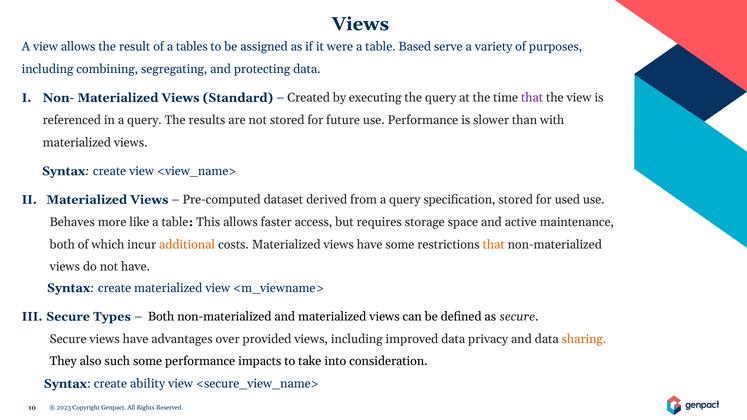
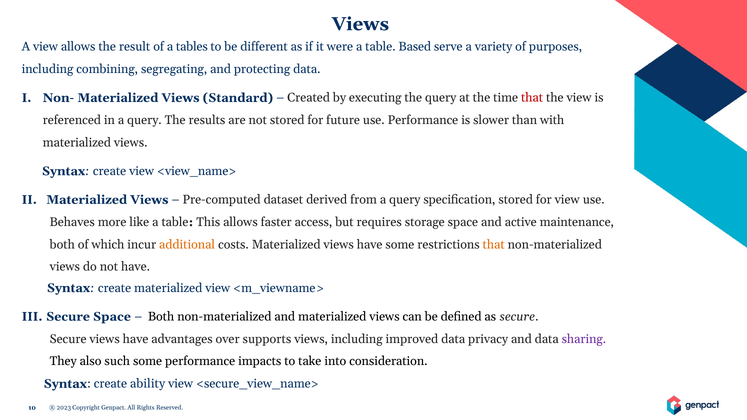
assigned: assigned -> different (264, 47)
that colour: purple -> red (532, 98)
for used: used -> view (567, 200)
Secure Types: Types -> Space (112, 317)
provided: provided -> supports (267, 339)
sharing colour: orange -> purple (584, 339)
